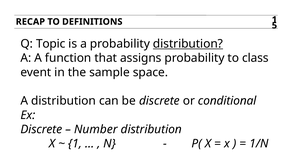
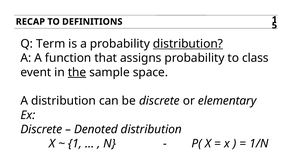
Topic: Topic -> Term (51, 44)
the underline: none -> present (77, 72)
conditional: conditional -> elementary (227, 101)
Number: Number -> Denoted (96, 129)
